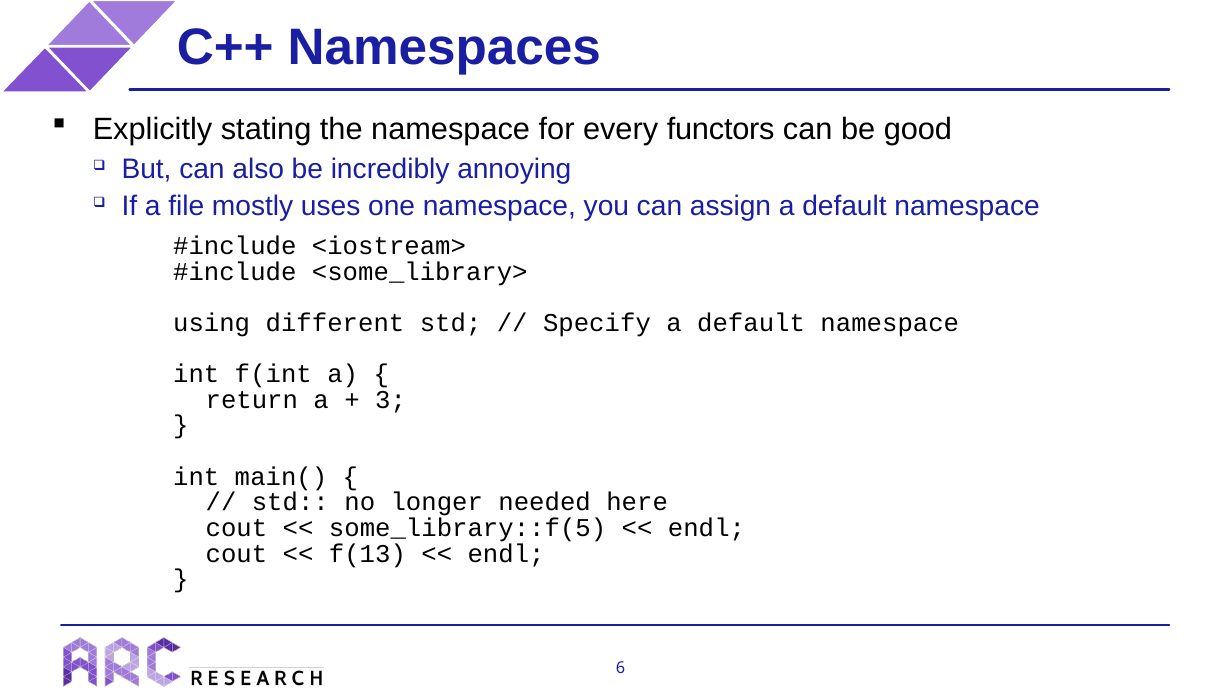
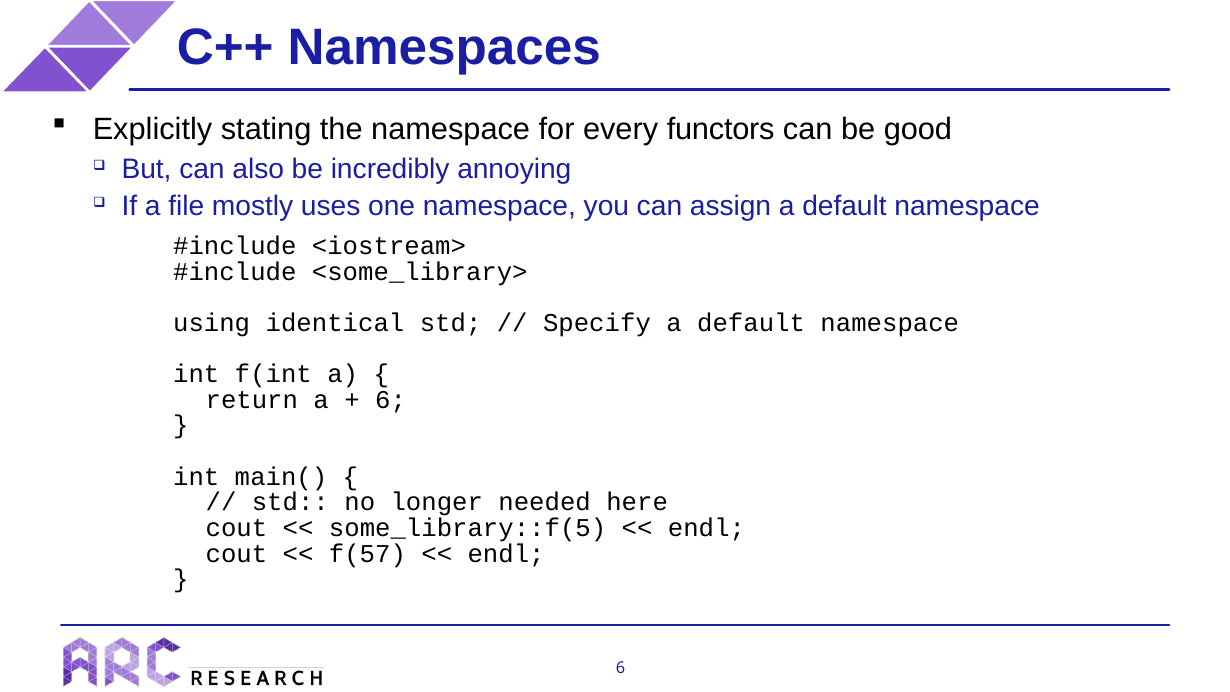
different: different -> identical (335, 323)
3: 3 -> 6 (391, 400)
f(13: f(13 -> f(57 (367, 554)
